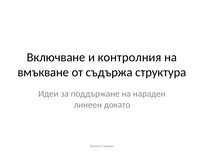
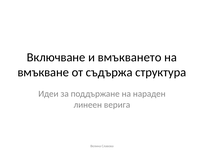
контролния: контролния -> вмъкването (130, 57)
докато: докато -> верига (117, 105)
